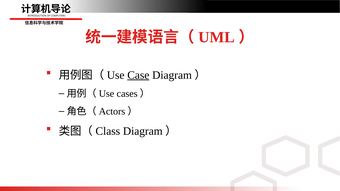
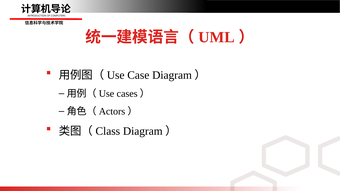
Case underline: present -> none (138, 75)
